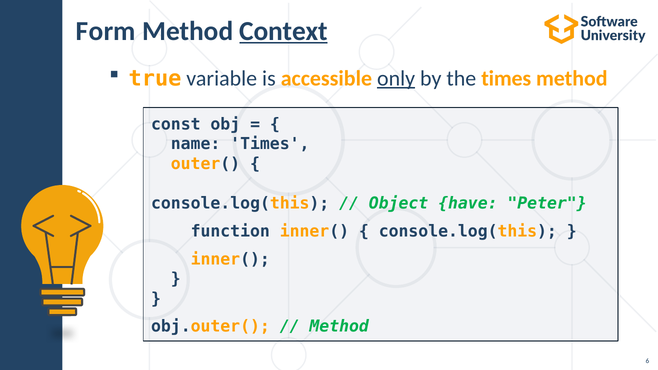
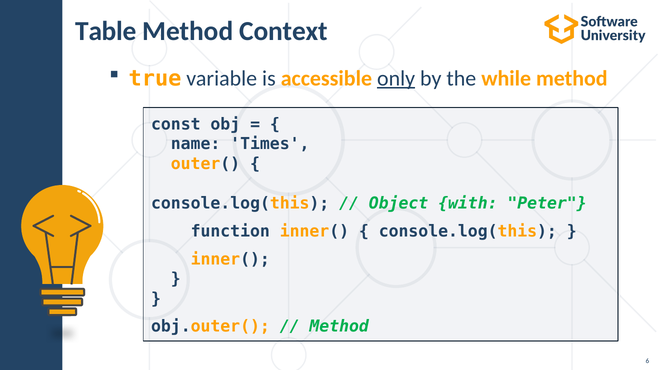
Form: Form -> Table (106, 31)
Context underline: present -> none (284, 31)
the times: times -> while (506, 78)
have: have -> with (468, 203)
